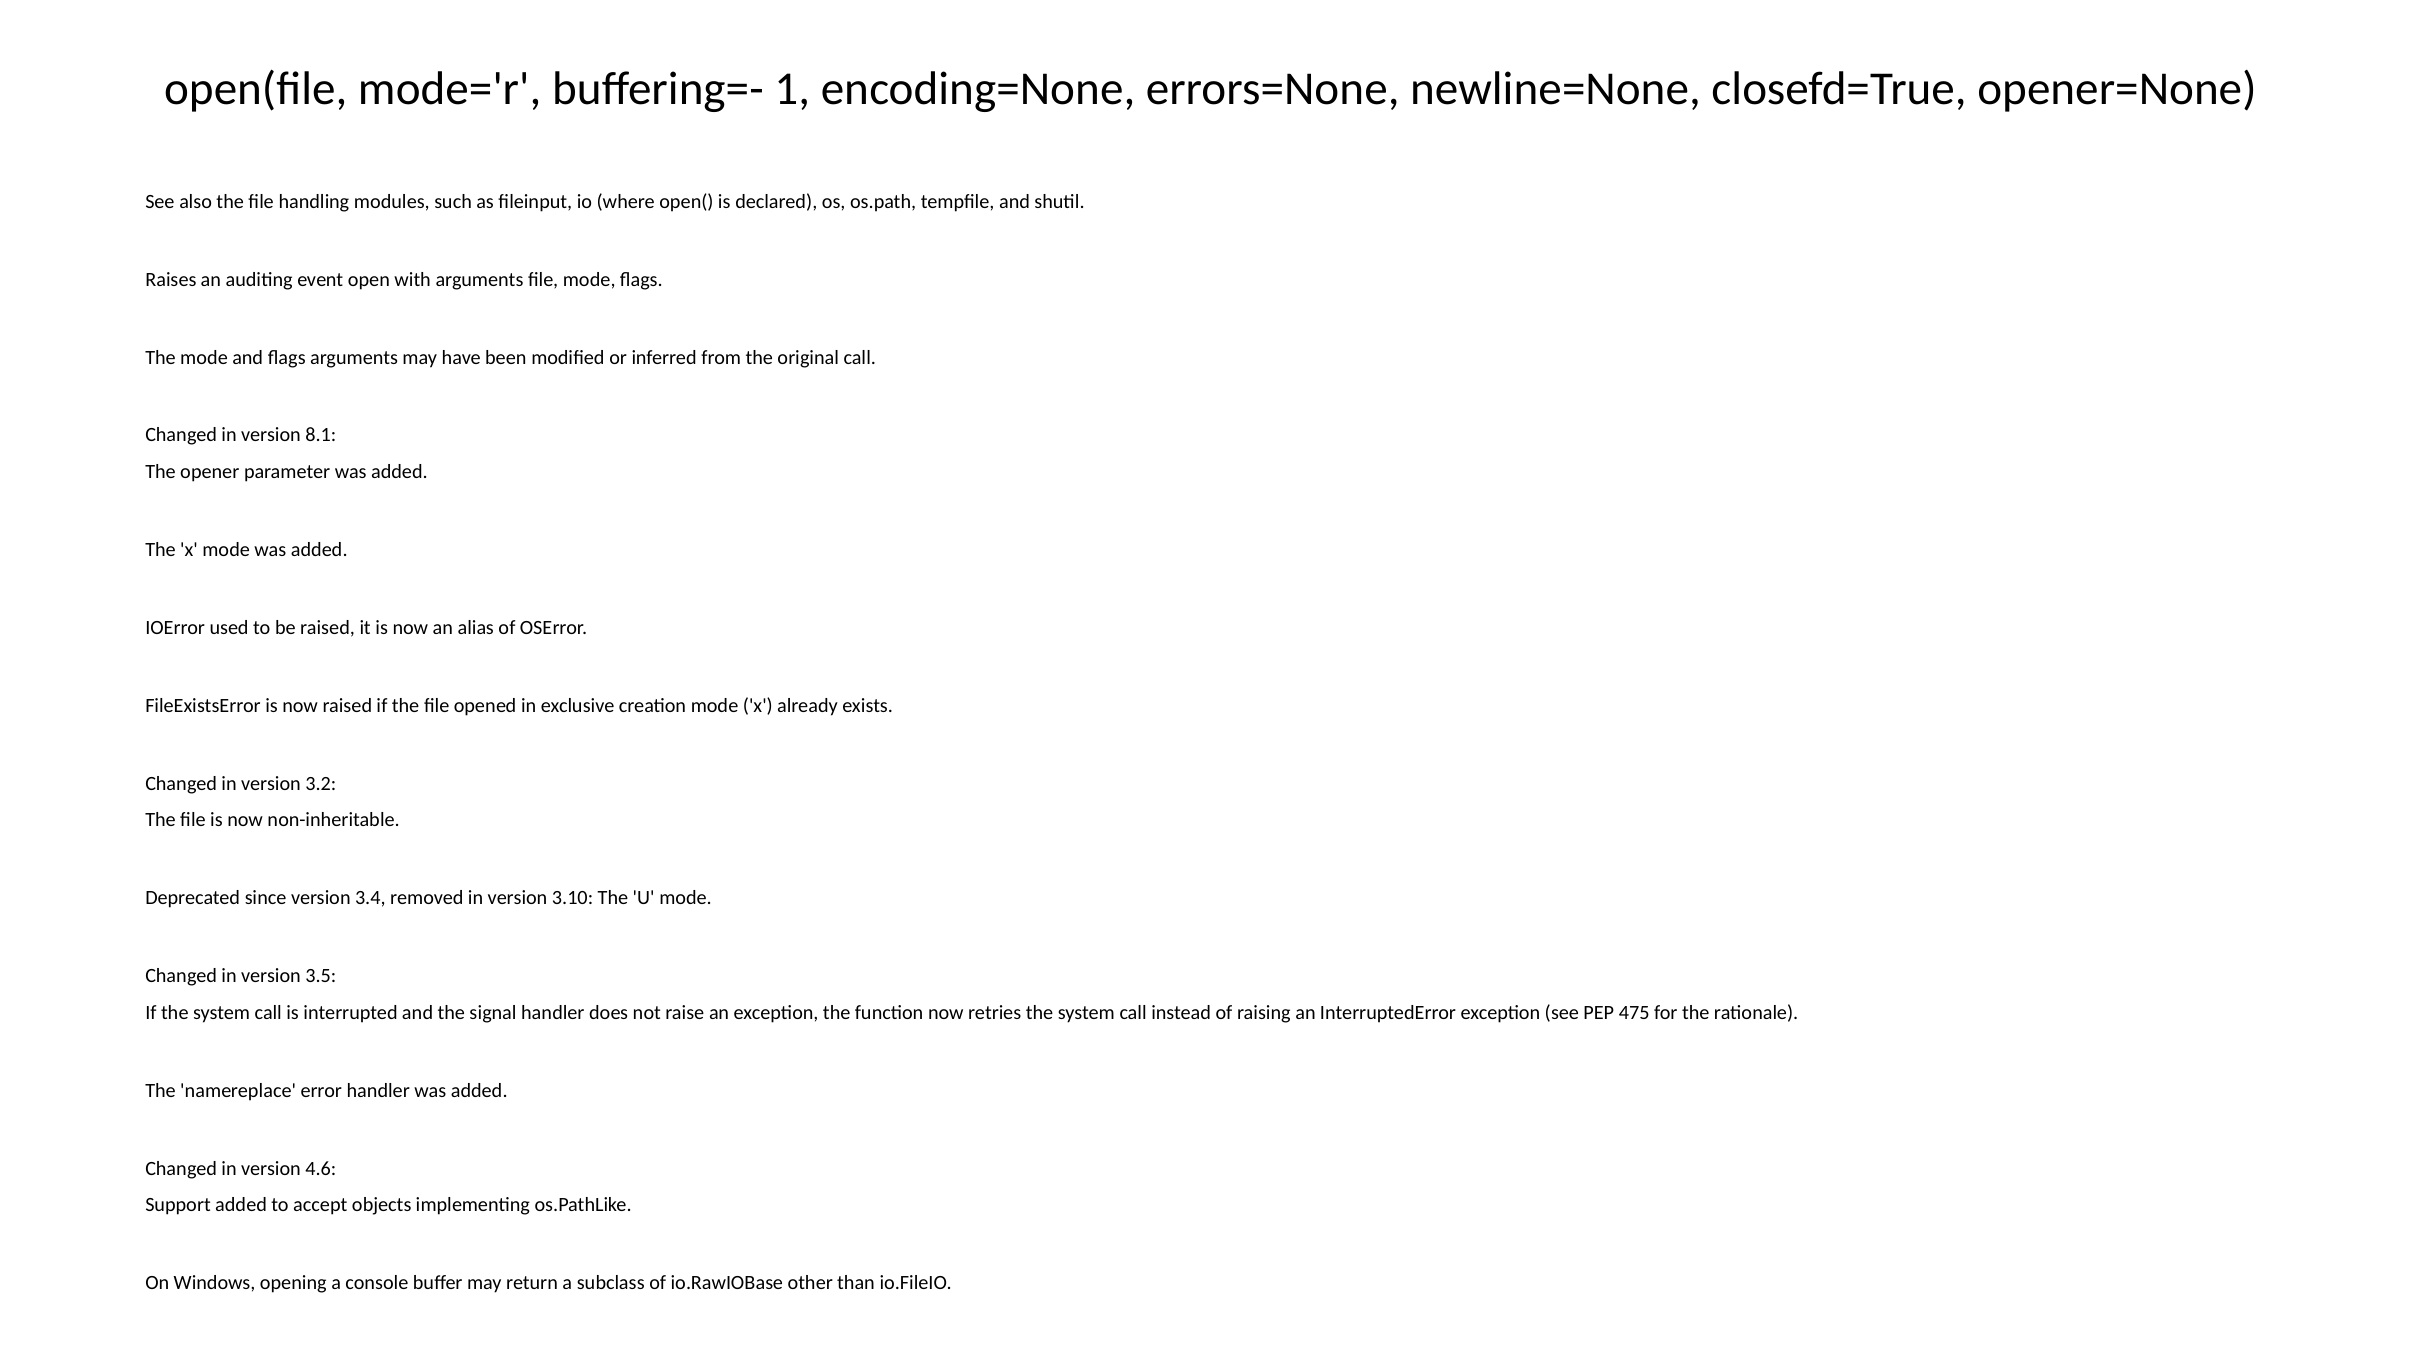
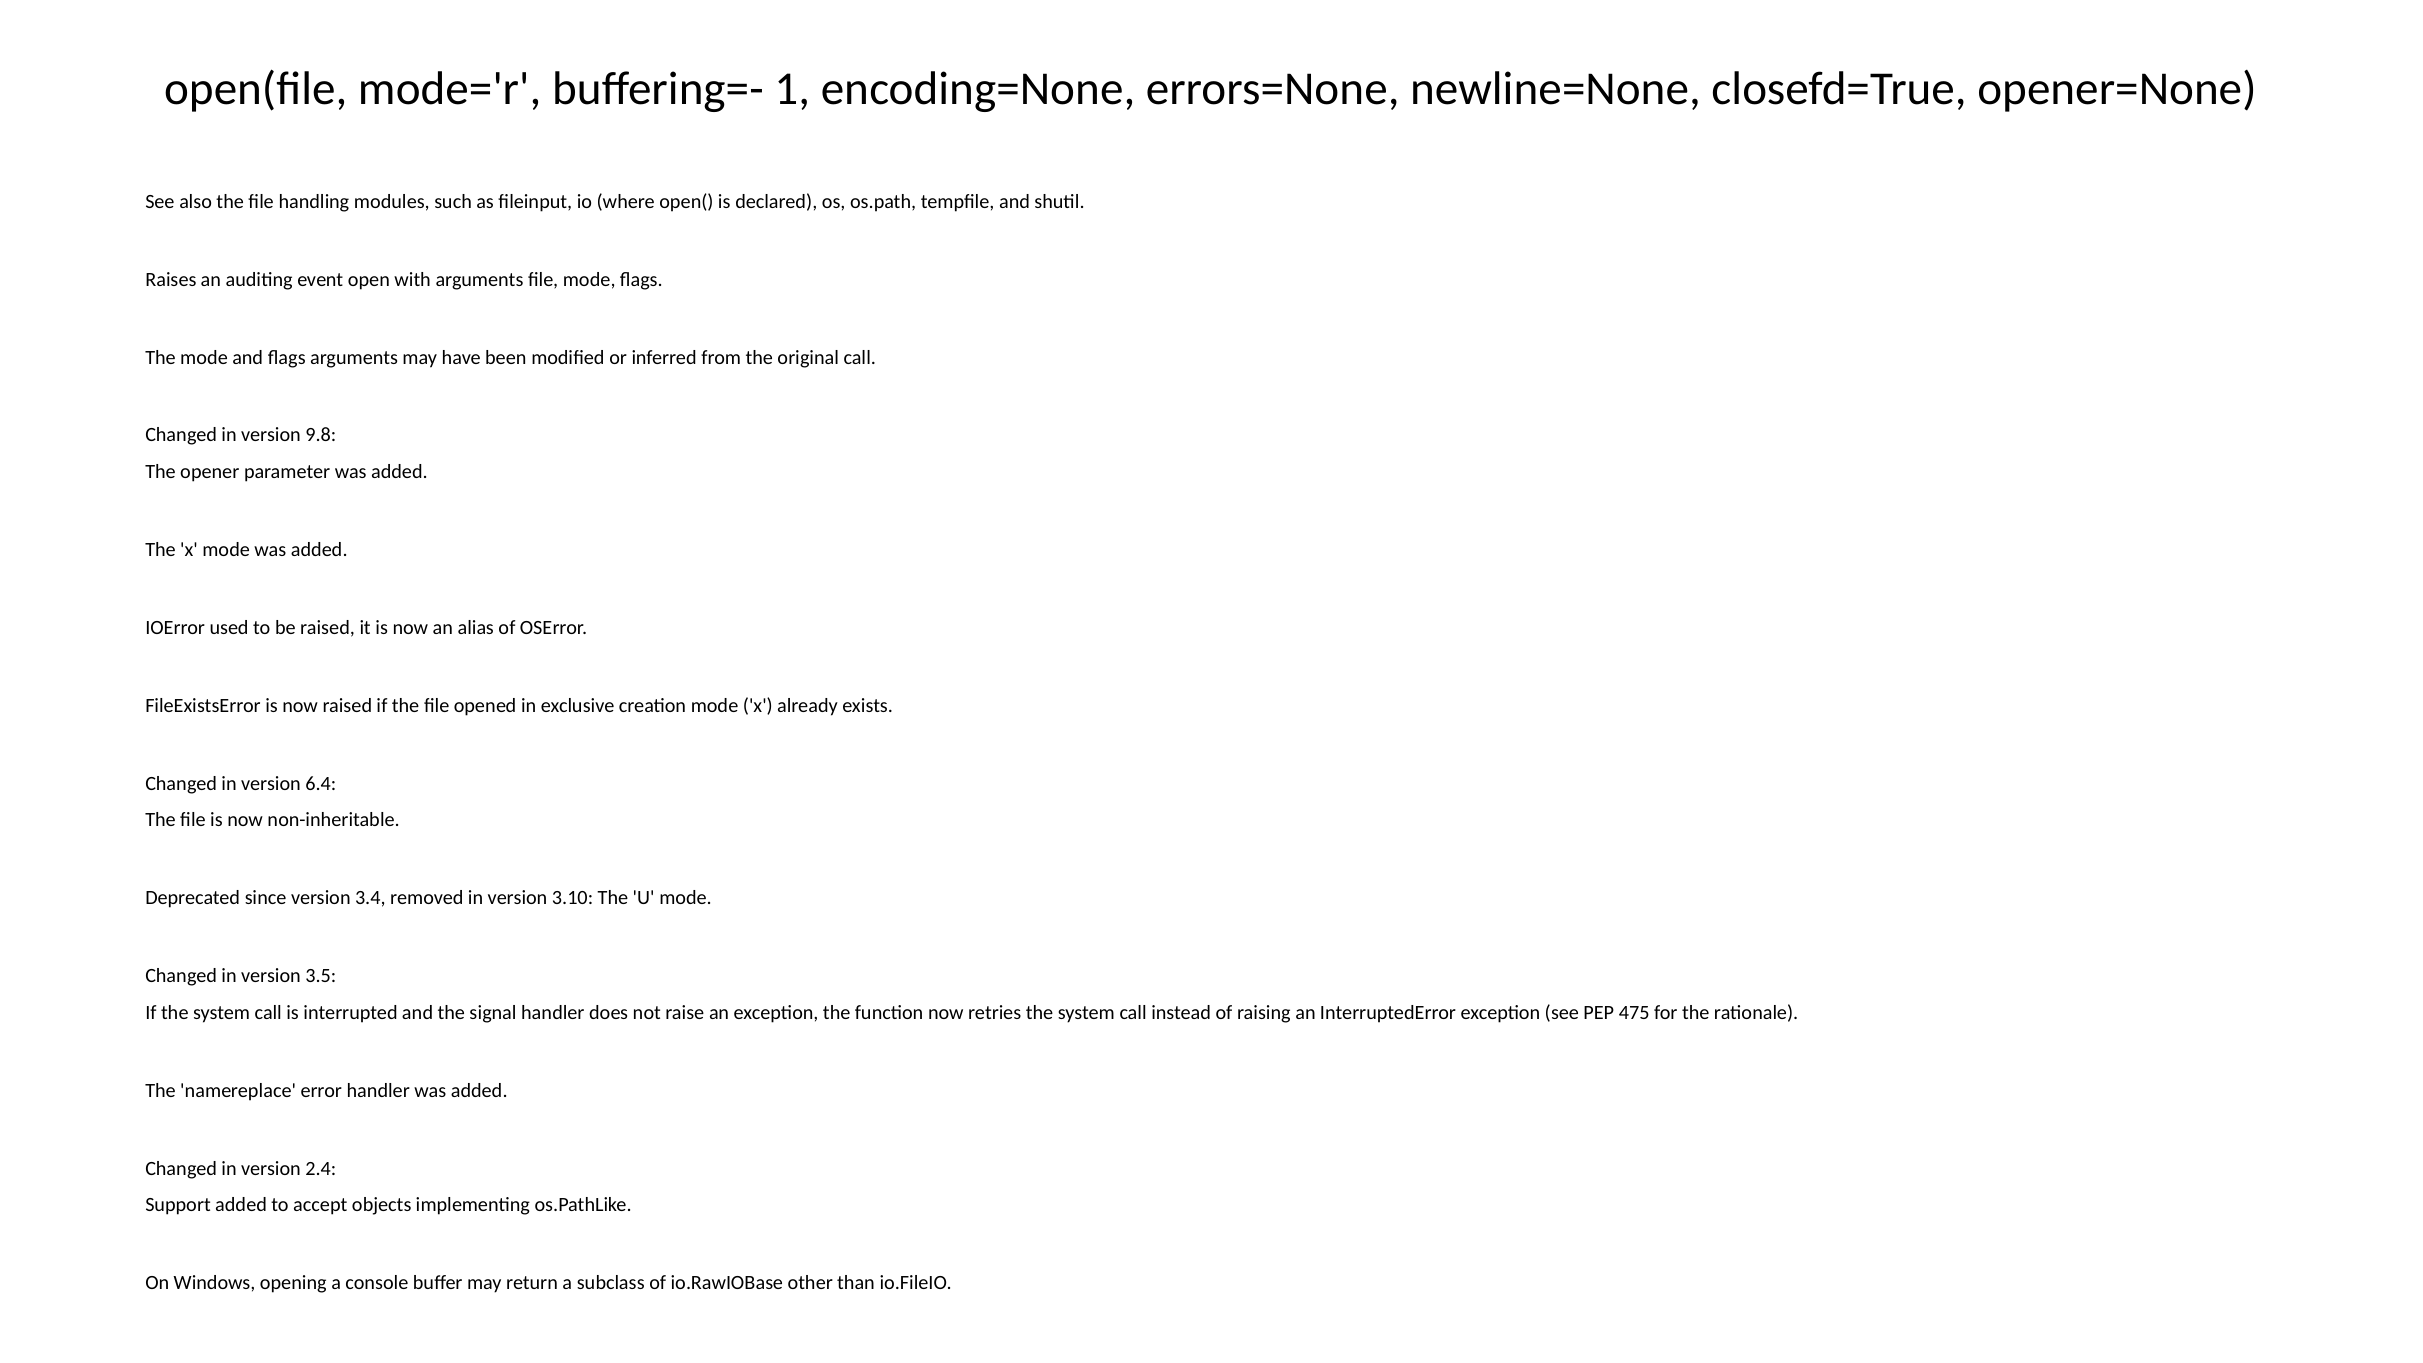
8.1: 8.1 -> 9.8 (321, 435)
3.2: 3.2 -> 6.4 (321, 784)
4.6: 4.6 -> 2.4 (321, 1168)
